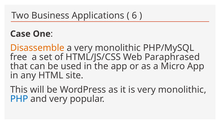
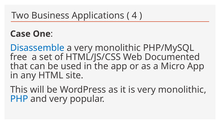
6: 6 -> 4 (134, 16)
Disassemble colour: orange -> blue (37, 48)
Paraphrased: Paraphrased -> Documented (172, 57)
